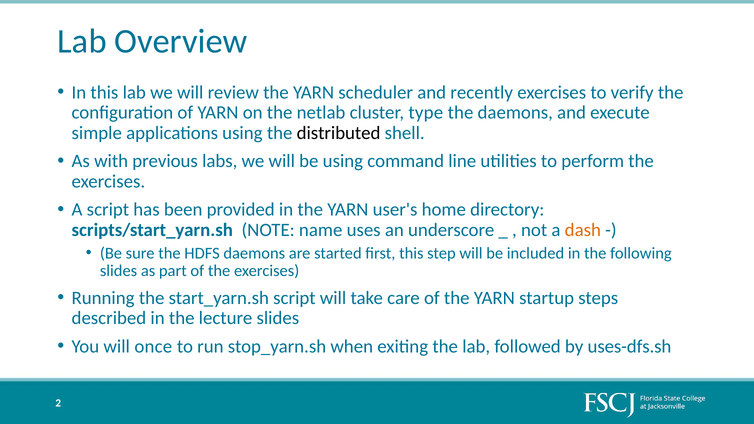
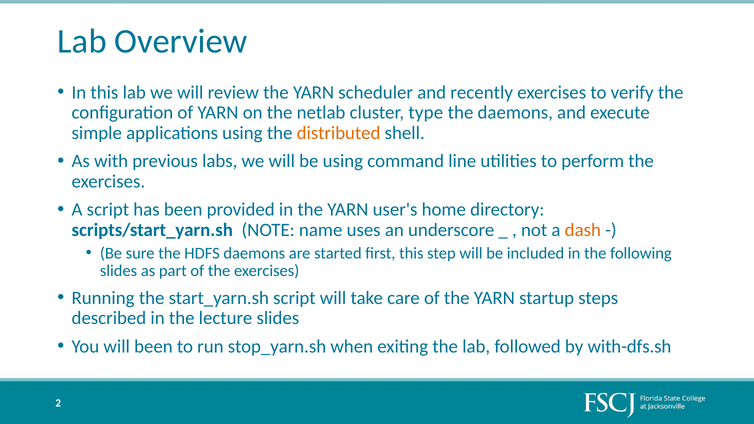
distributed colour: black -> orange (339, 133)
will once: once -> been (153, 346)
uses-dfs.sh: uses-dfs.sh -> with-dfs.sh (629, 346)
